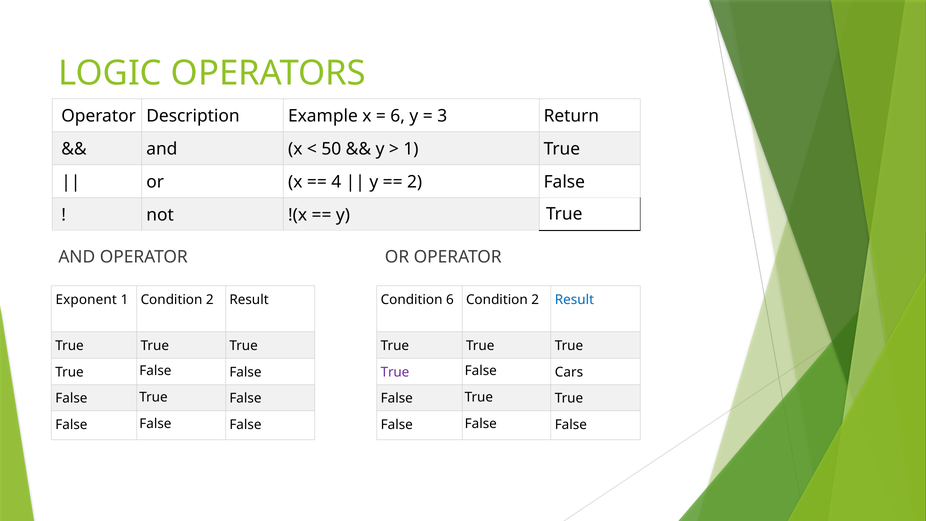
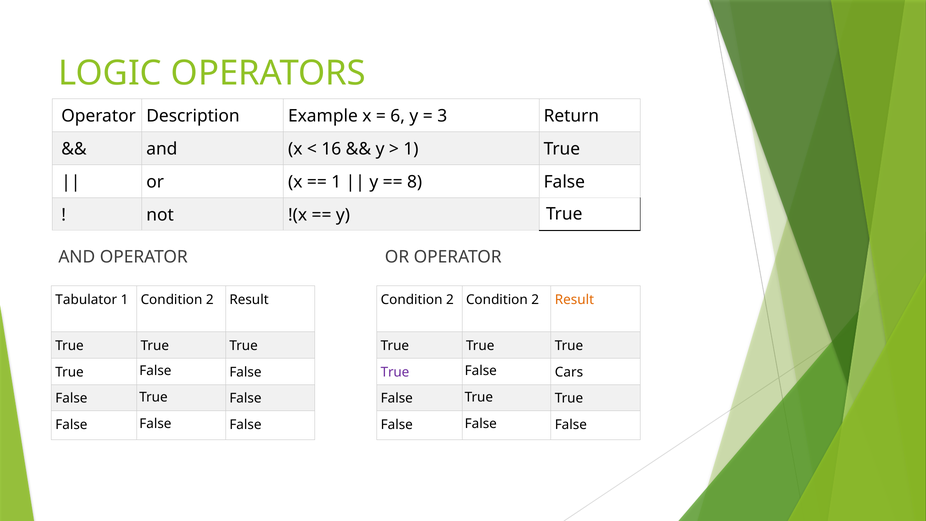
50: 50 -> 16 (331, 149)
4: 4 -> 1 (336, 182)
2: 2 -> 8 (415, 182)
Exponent: Exponent -> Tabulator (86, 300)
6: 6 -> 2 (450, 300)
Result colour: blue -> orange (574, 300)
